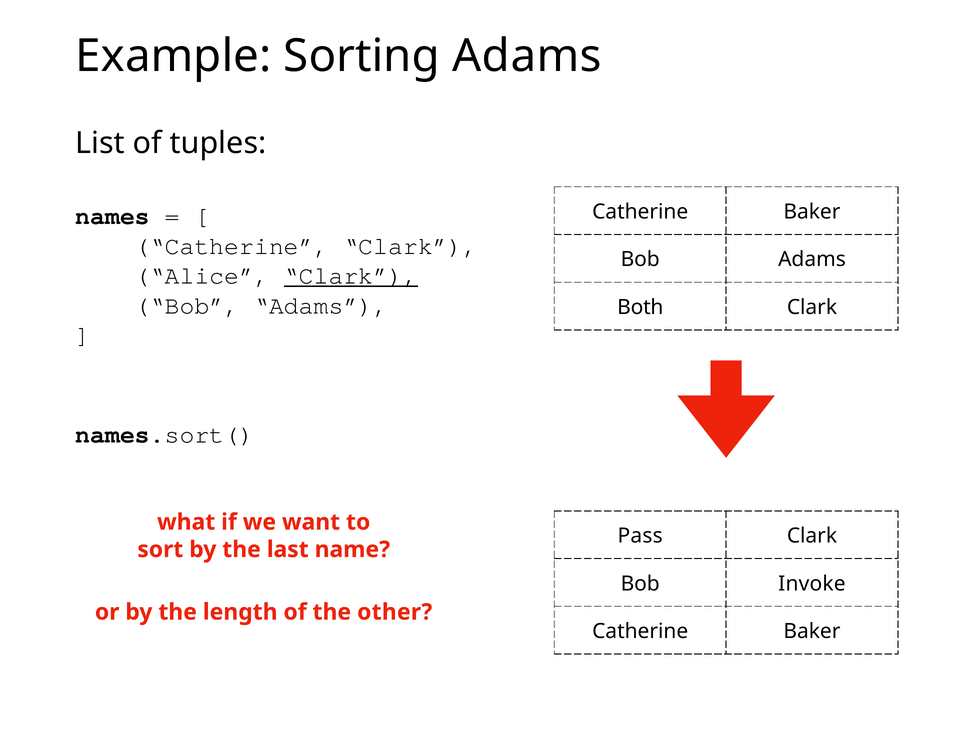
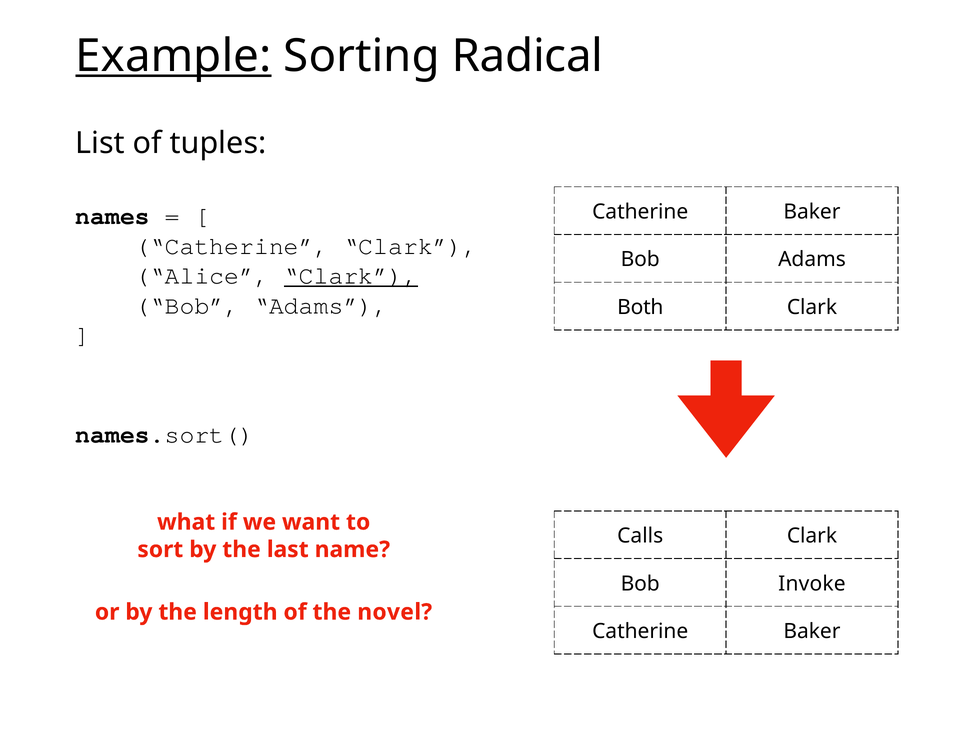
Example underline: none -> present (173, 56)
Sorting Adams: Adams -> Radical (527, 56)
Pass: Pass -> Calls (640, 536)
other: other -> novel (395, 613)
